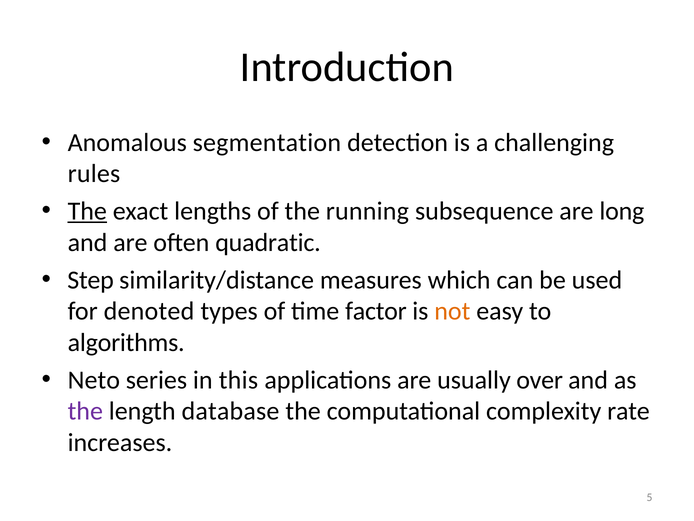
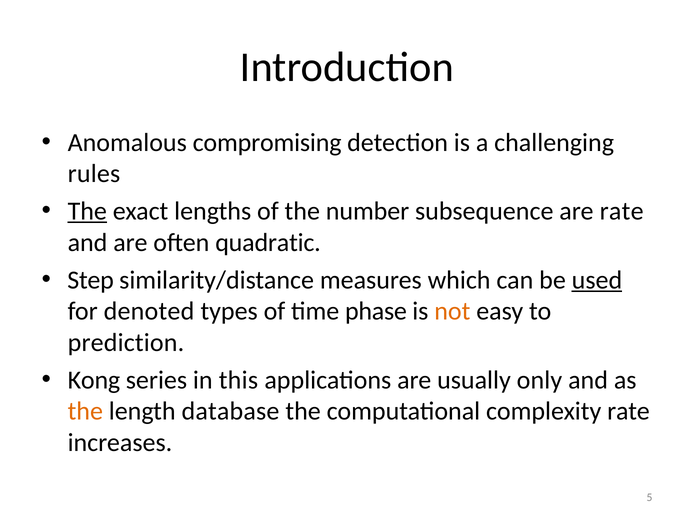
segmentation: segmentation -> compromising (267, 142)
running: running -> number (368, 211)
are long: long -> rate (622, 211)
used underline: none -> present (597, 280)
factor: factor -> phase (376, 311)
algorithms: algorithms -> prediction (126, 342)
Neto: Neto -> Kong (94, 380)
over: over -> only (539, 380)
the colour: purple -> orange (85, 411)
